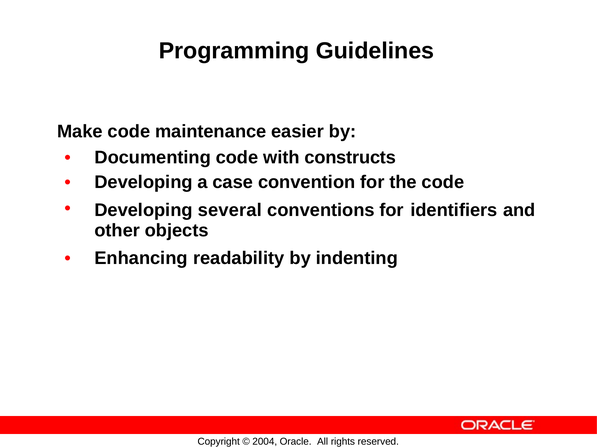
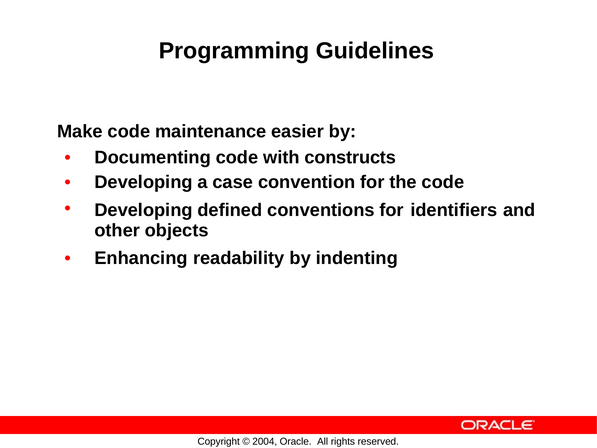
several: several -> defined (230, 210)
